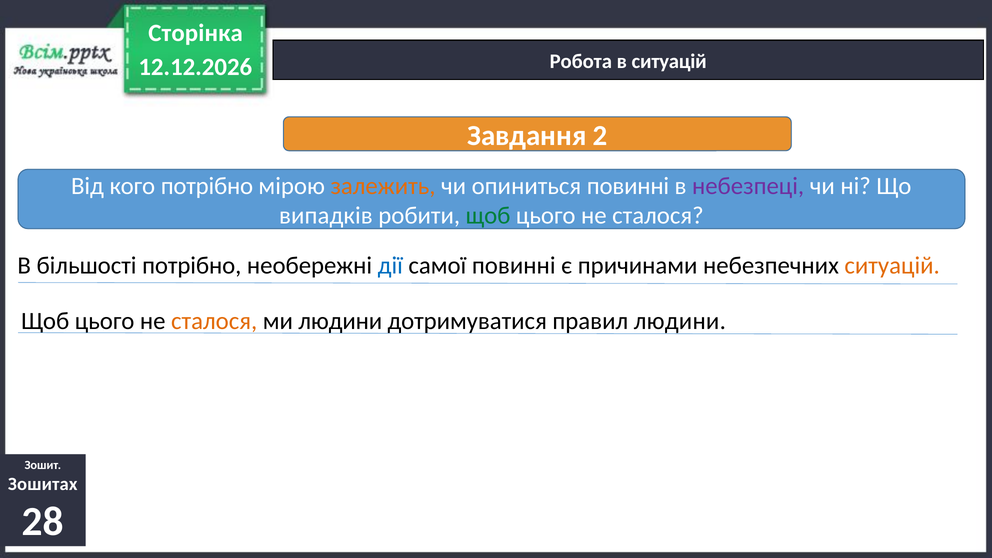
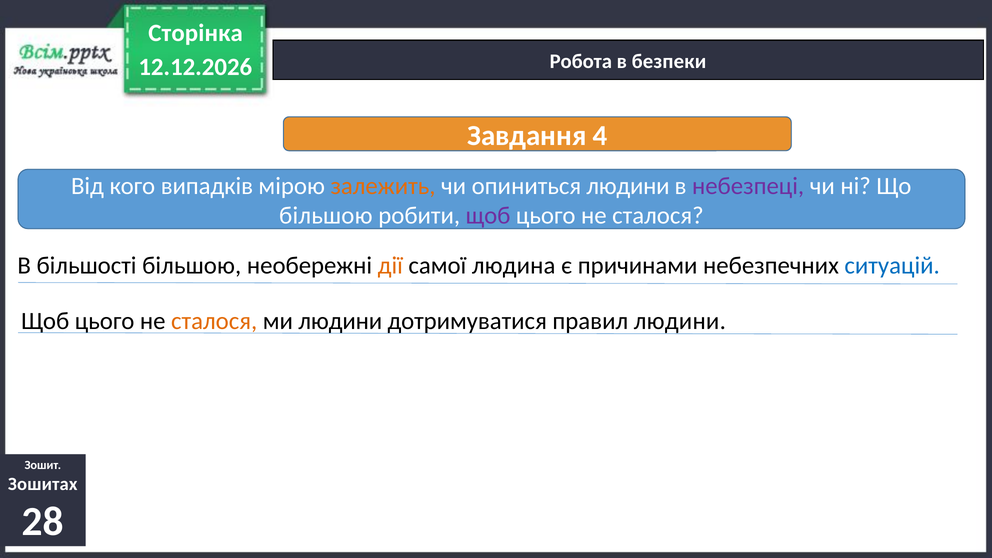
в ситуацій: ситуацій -> безпеки (669, 61)
2: 2 -> 4 (600, 136)
кого потрібно: потрібно -> випадків (207, 186)
опиниться повинні: повинні -> людини (628, 186)
випадків: випадків -> більшою (326, 216)
щоб colour: green -> purple (488, 216)
більшості потрібно: потрібно -> більшою (192, 266)
дії colour: blue -> orange (390, 266)
самої повинні: повинні -> людина (514, 266)
ситуацій colour: orange -> blue (892, 266)
